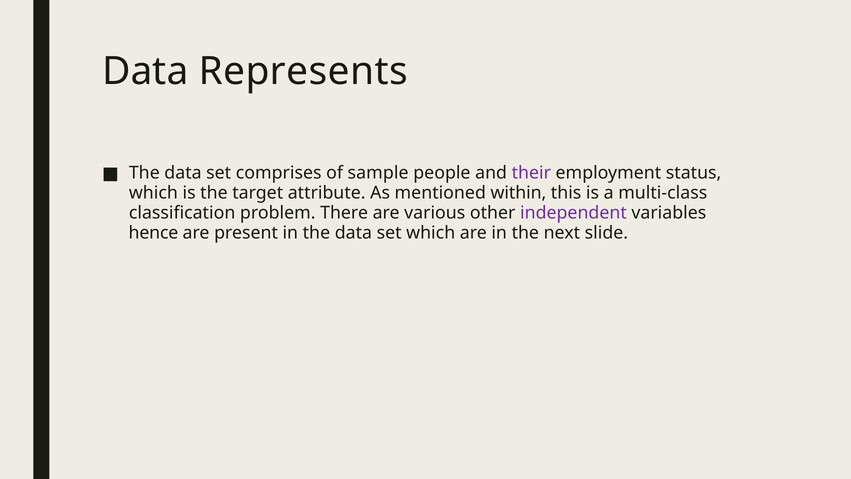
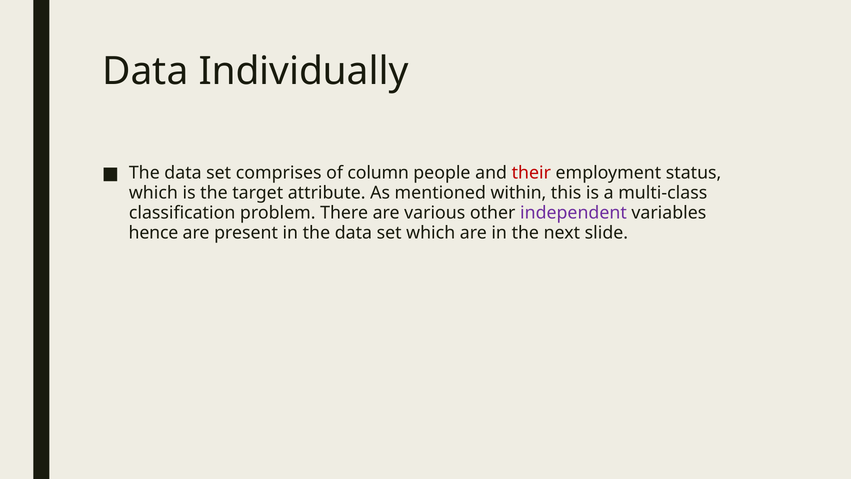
Represents: Represents -> Individually (303, 72)
sample: sample -> column (378, 173)
their colour: purple -> red (531, 173)
